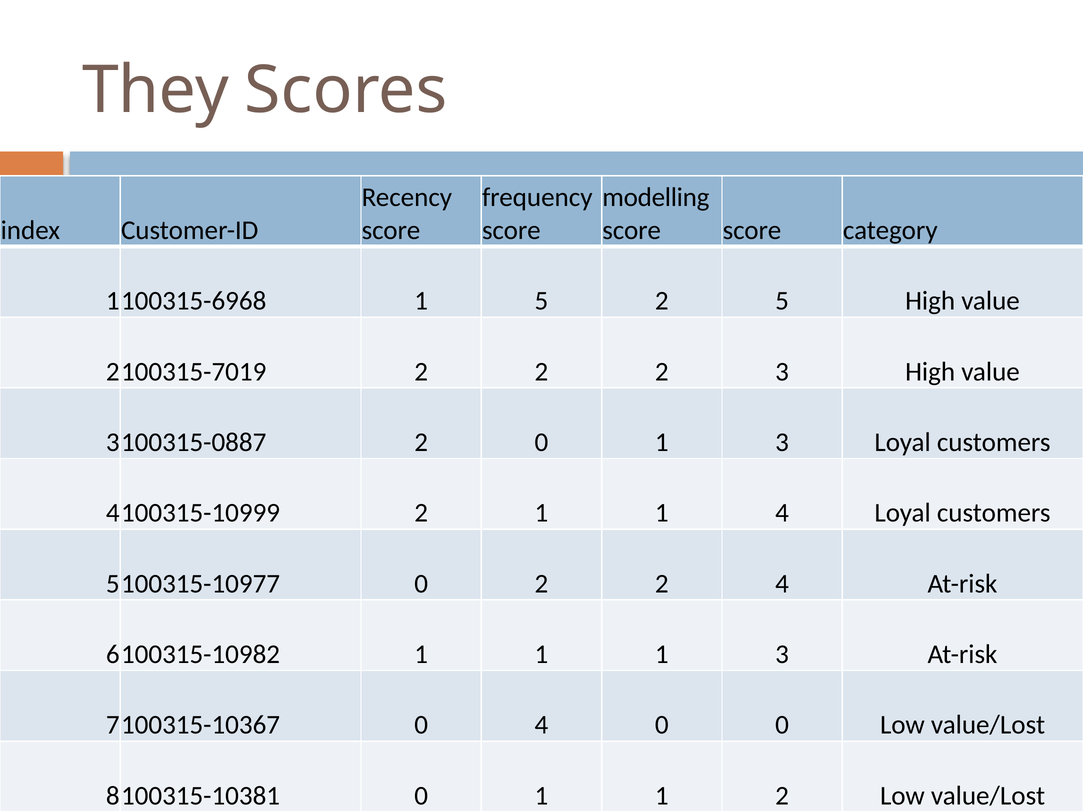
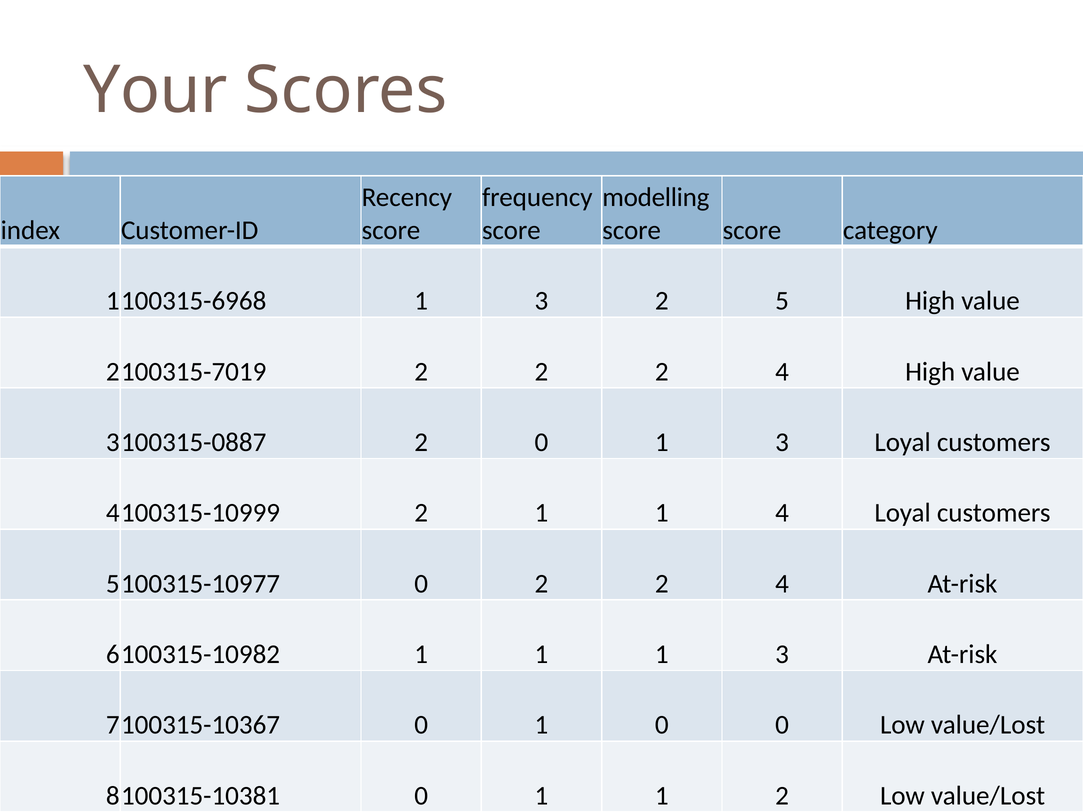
They: They -> Your (155, 90)
5: 5 -> 3 (541, 301)
2 2 2 3: 3 -> 4 (782, 372)
4: 4 -> 1 (541, 725)
